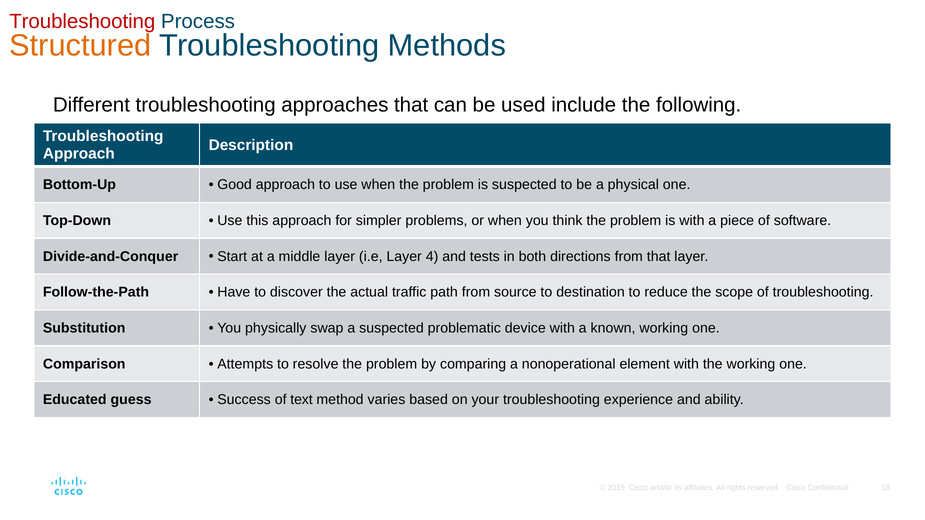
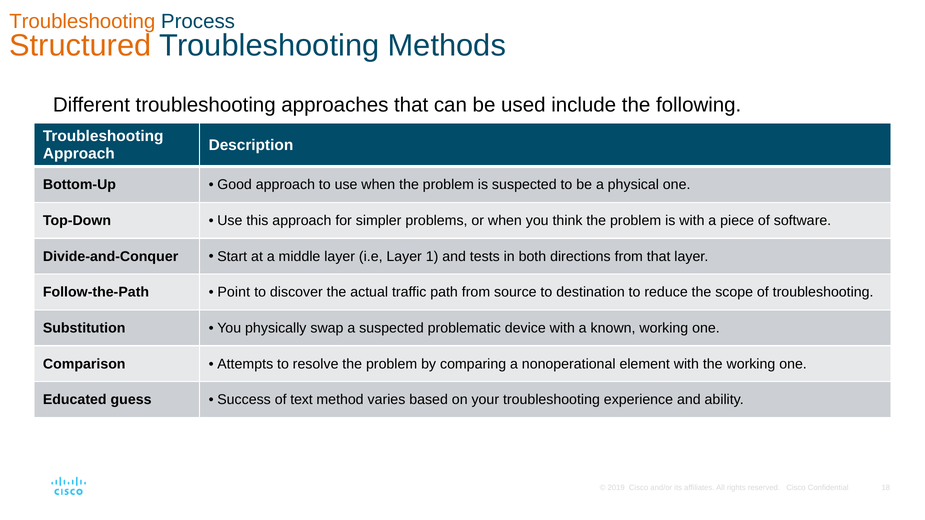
Troubleshooting colour: red -> orange (82, 21)
4: 4 -> 1 (432, 257)
Have: Have -> Point (234, 292)
